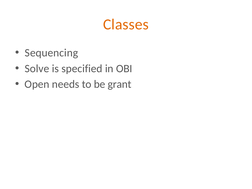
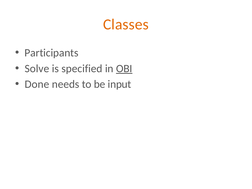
Sequencing: Sequencing -> Participants (51, 53)
OBI underline: none -> present (124, 69)
Open: Open -> Done (37, 84)
grant: grant -> input (120, 84)
